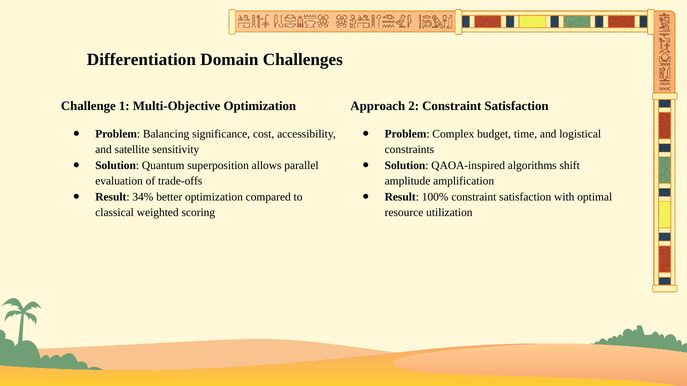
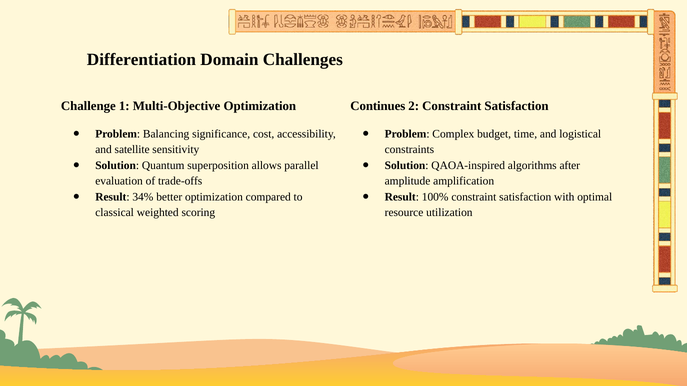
Approach: Approach -> Continues (378, 106)
shift: shift -> after (570, 165)
